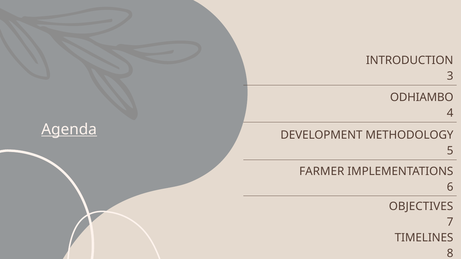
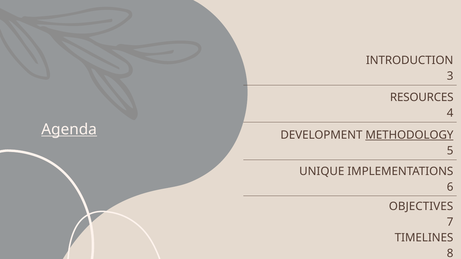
ODHIAMBO: ODHIAMBO -> RESOURCES (422, 98)
METHODOLOGY underline: none -> present (409, 135)
FARMER: FARMER -> UNIQUE (322, 172)
